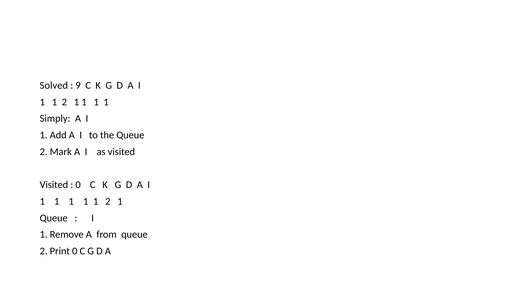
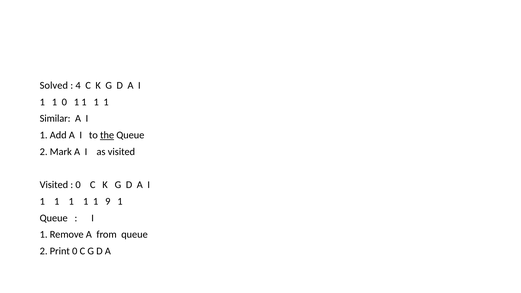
9: 9 -> 4 (78, 85)
2: 2 -> 0 (64, 102)
Simply: Simply -> Similar (55, 119)
the underline: none -> present (107, 135)
1 1 1 2: 2 -> 9 (108, 201)
